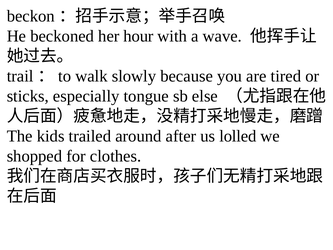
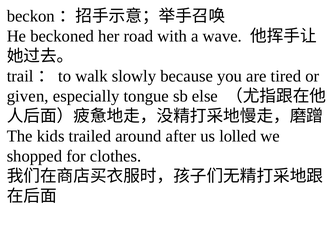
hour: hour -> road (138, 36)
sticks: sticks -> given (28, 96)
